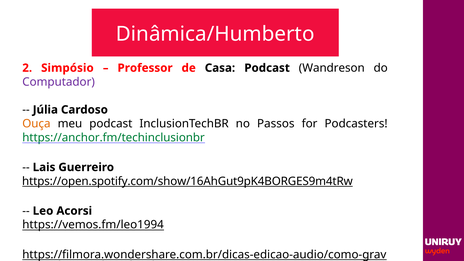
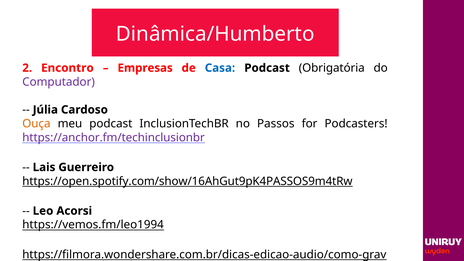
Simpósio: Simpósio -> Encontro (67, 68)
Professor: Professor -> Empresas (145, 68)
Casa colour: black -> blue (220, 68)
Wandreson: Wandreson -> Obrigatória (332, 68)
https://anchor.fm/techinclusionbr colour: green -> purple (114, 138)
https://open.spotify.com/show/16AhGut9pK4BORGES9m4tRw: https://open.spotify.com/show/16AhGut9pK4BORGES9m4tRw -> https://open.spotify.com/show/16AhGut9pK4PASSOS9m4tRw (187, 181)
